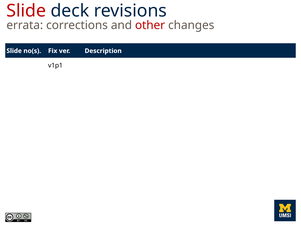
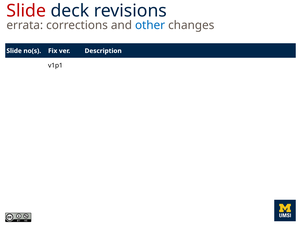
other colour: red -> blue (150, 25)
